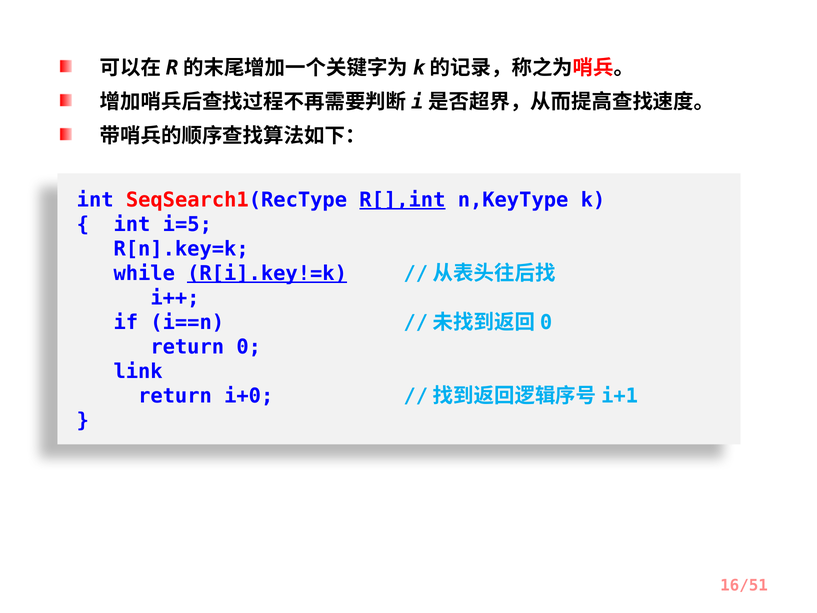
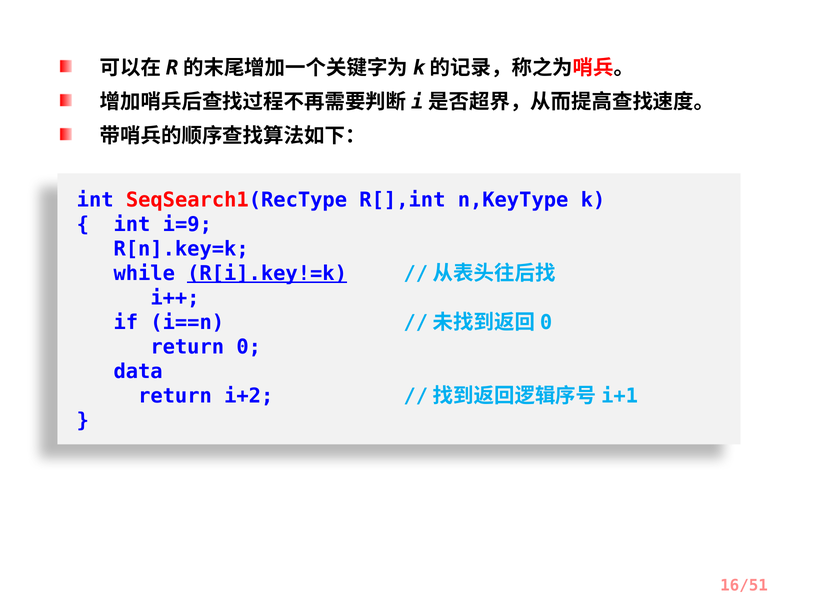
R[],int underline: present -> none (402, 200)
i=5: i=5 -> i=9 (187, 224)
link: link -> data (138, 371)
i+0: i+0 -> i+2 (249, 396)
